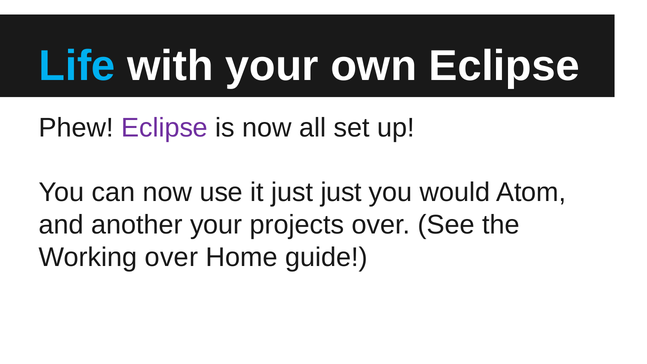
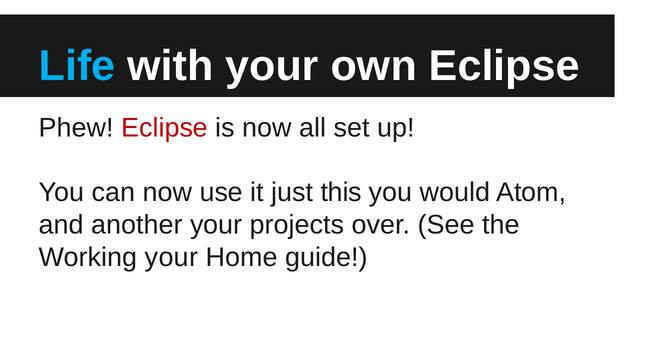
Eclipse colour: purple -> red (165, 128)
just just: just -> this (341, 193)
Working over: over -> your (171, 257)
